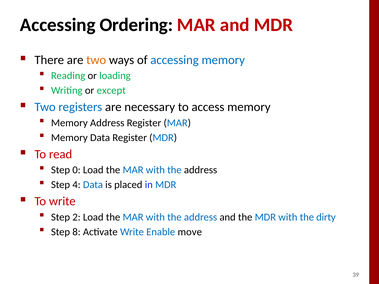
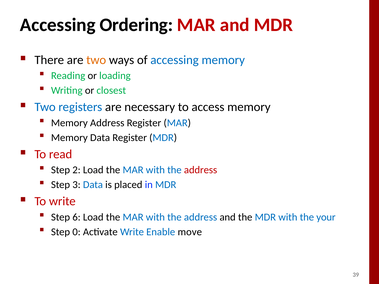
except: except -> closest (111, 91)
0: 0 -> 2 (76, 170)
address colour: black -> red (201, 170)
4: 4 -> 3 (76, 185)
2: 2 -> 6 (76, 217)
dirty: dirty -> your (326, 217)
8: 8 -> 0 (76, 232)
